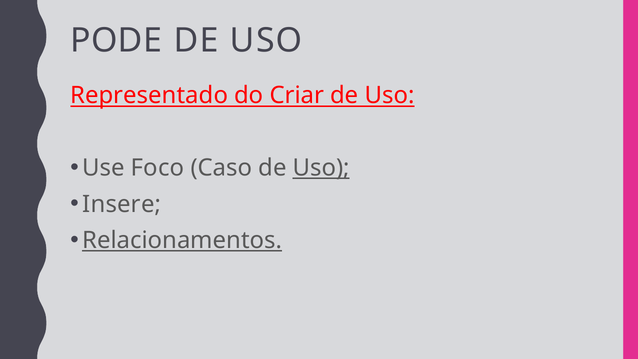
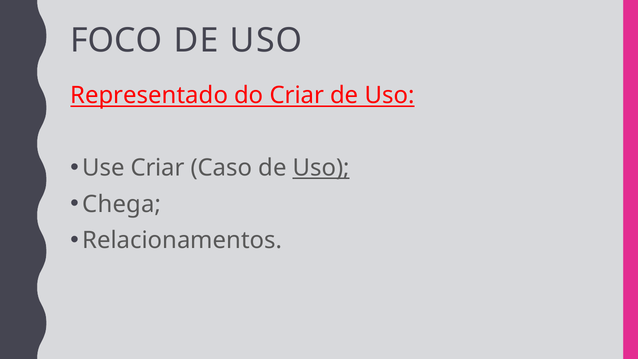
PODE: PODE -> FOCO (116, 40)
Use Foco: Foco -> Criar (158, 168)
Insere: Insere -> Chega (122, 204)
Relacionamentos underline: present -> none (182, 240)
